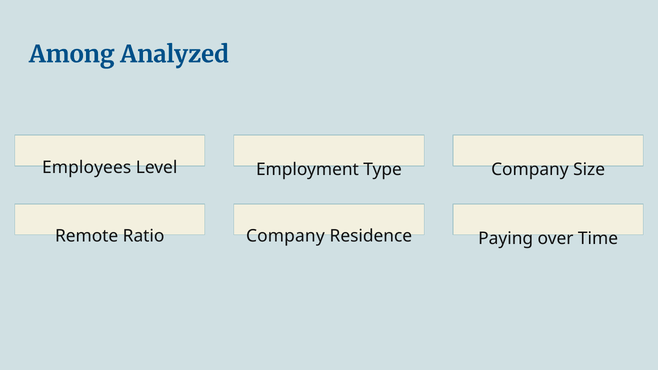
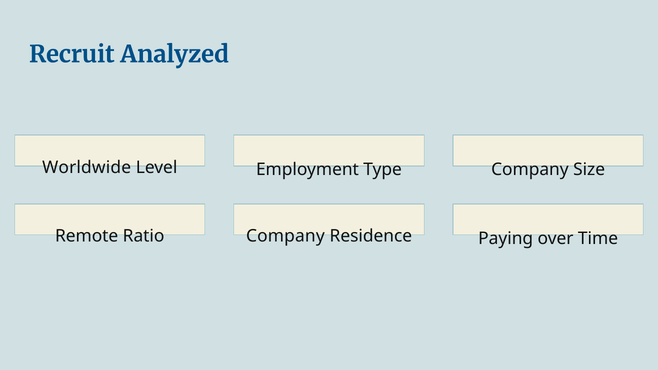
Among: Among -> Recruit (72, 55)
Employees: Employees -> Worldwide (87, 167)
